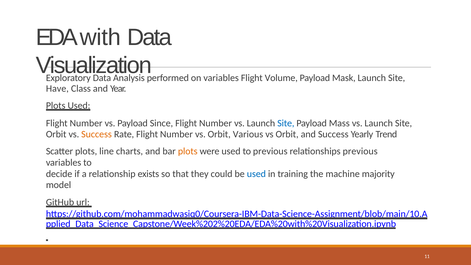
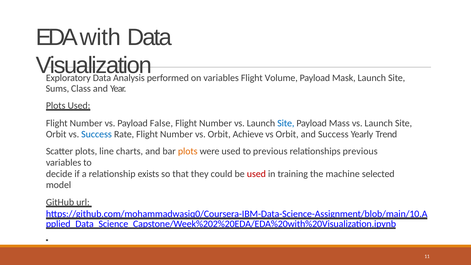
Have: Have -> Sums (57, 89)
Since: Since -> False (161, 123)
Success colour: orange -> blue (97, 134)
Various: Various -> Achieve (248, 134)
used colour: blue -> red (256, 174)
majority: majority -> selected (378, 174)
